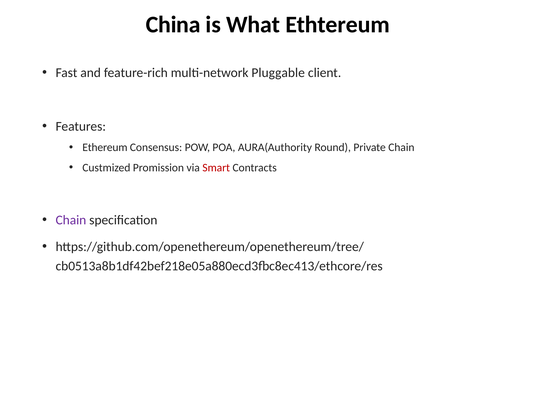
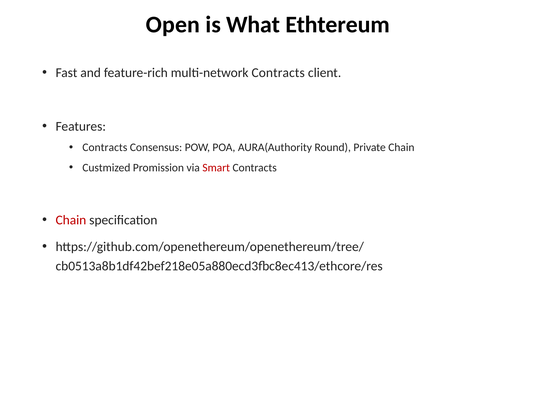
China: China -> Open (173, 24)
multi-network Pluggable: Pluggable -> Contracts (278, 73)
Ethereum: Ethereum -> Contracts (105, 148)
Chain colour: purple -> red (71, 220)
